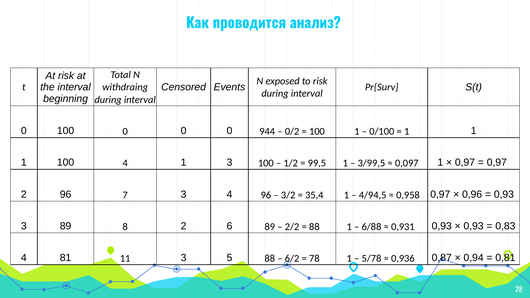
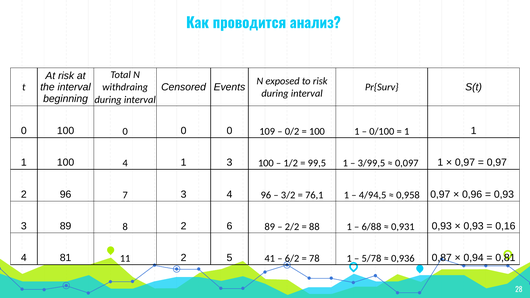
944: 944 -> 109 (267, 132)
35,4: 35,4 -> 76,1 (314, 195)
0,83: 0,83 -> 0,16 (505, 226)
11 3: 3 -> 2 (184, 258)
5 88: 88 -> 41 (270, 259)
